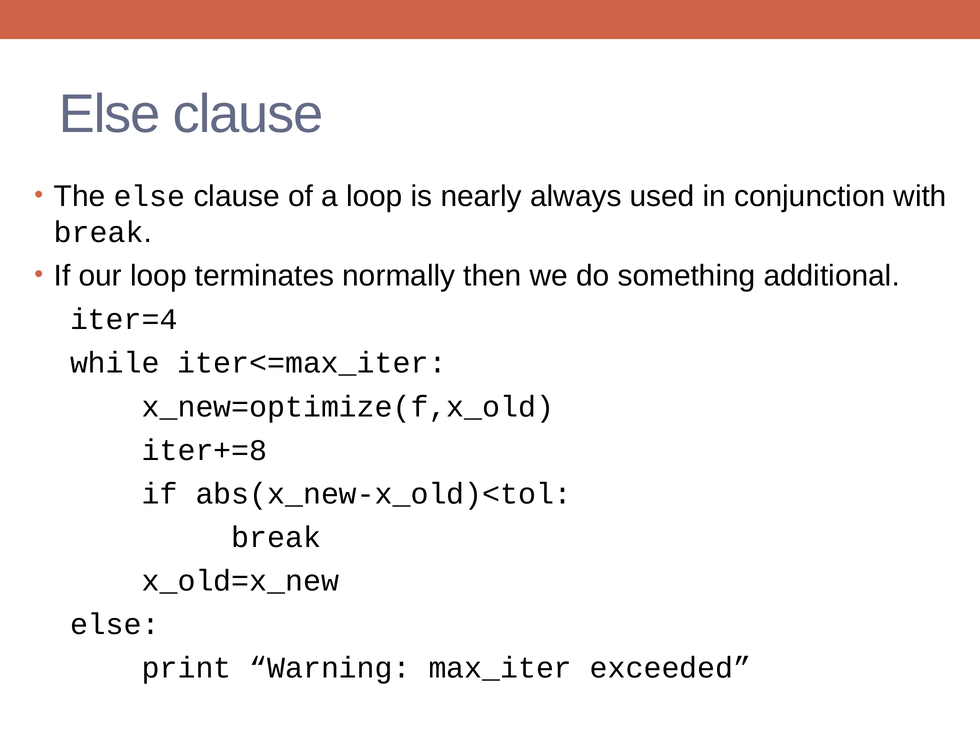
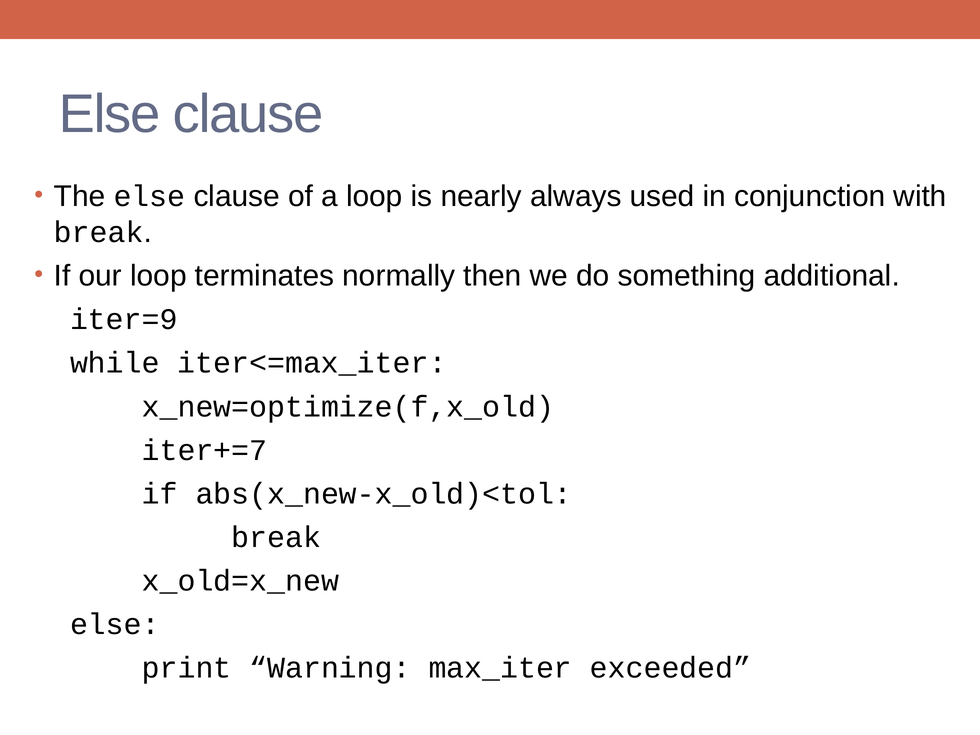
iter=4: iter=4 -> iter=9 (124, 320)
iter+=8: iter+=8 -> iter+=7 (205, 450)
